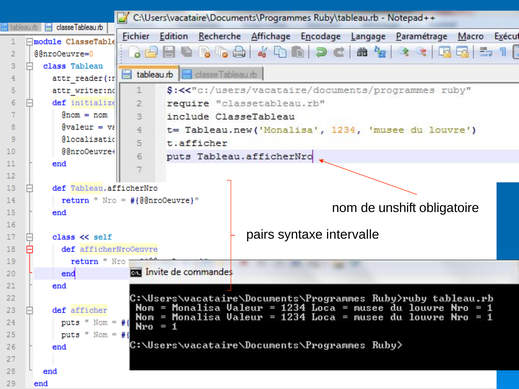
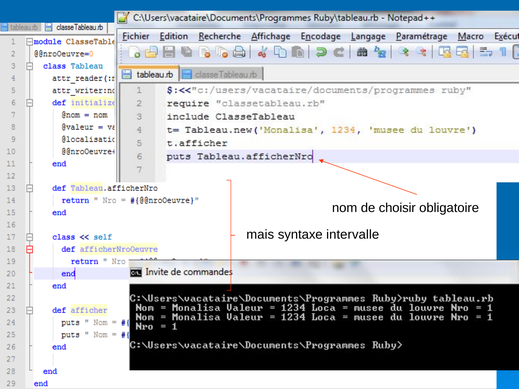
unshift: unshift -> choisir (397, 208)
pairs: pairs -> mais (260, 235)
